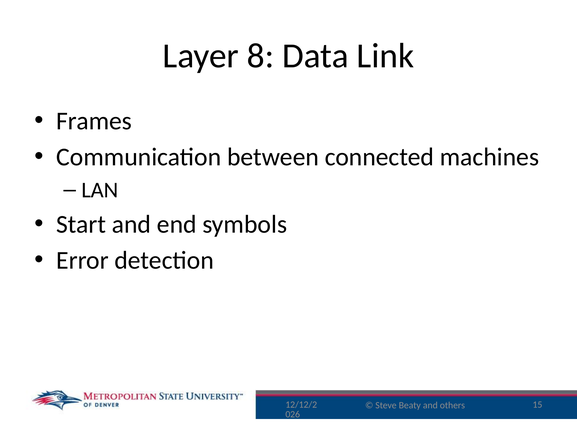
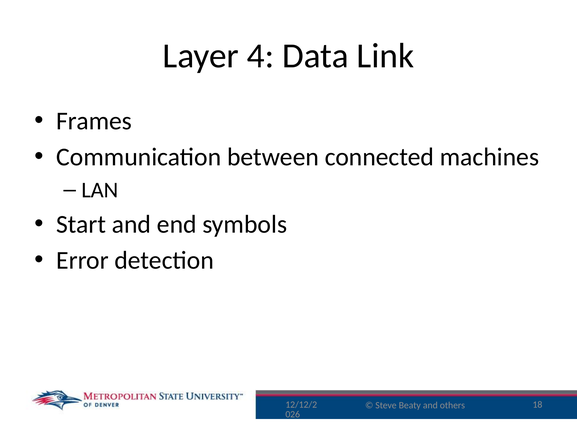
8: 8 -> 4 (261, 56)
15: 15 -> 18 (538, 405)
